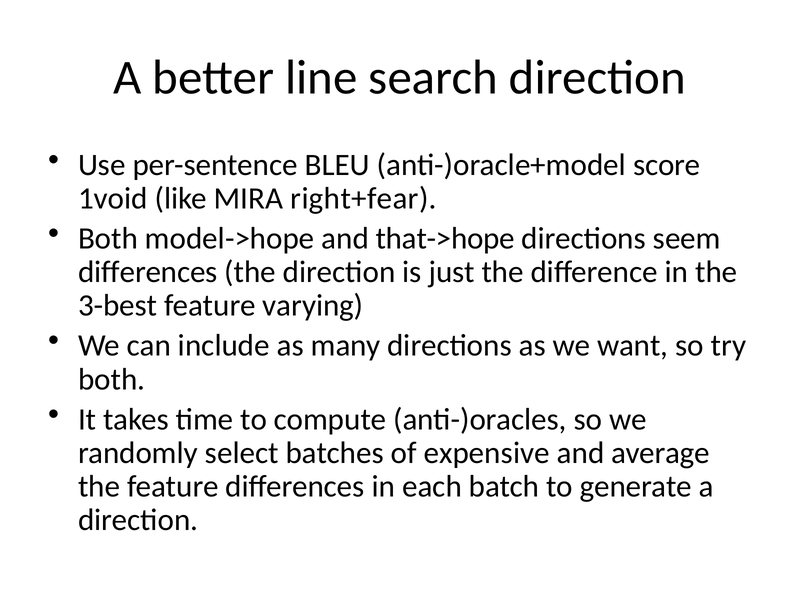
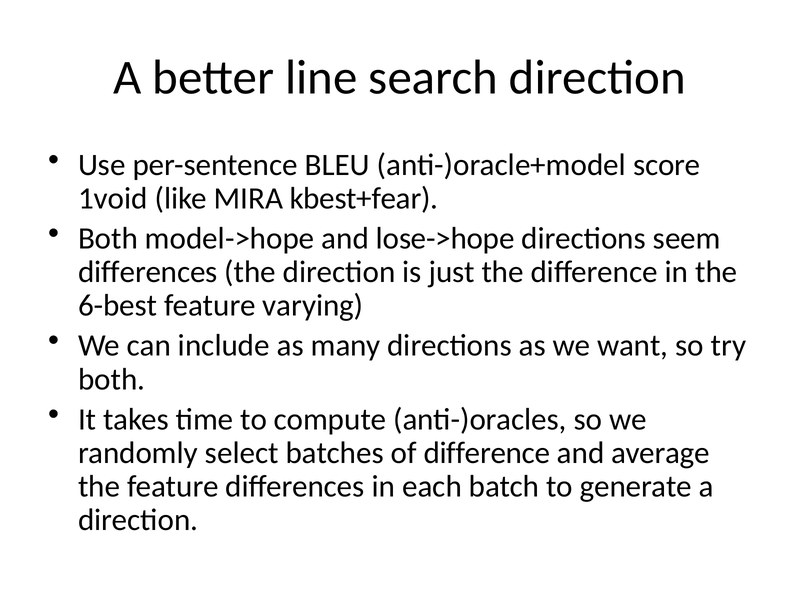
right+fear: right+fear -> kbest+fear (364, 198)
that->hope: that->hope -> lose->hope (445, 238)
3-best: 3-best -> 6-best (118, 306)
of expensive: expensive -> difference (487, 453)
